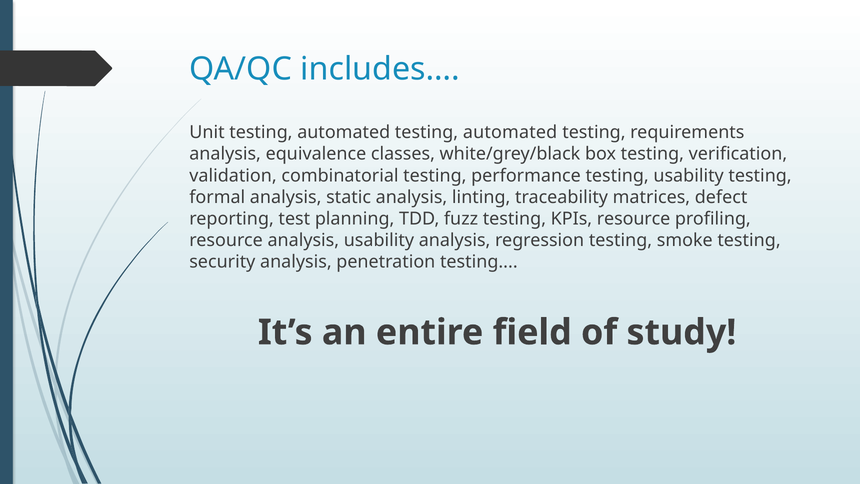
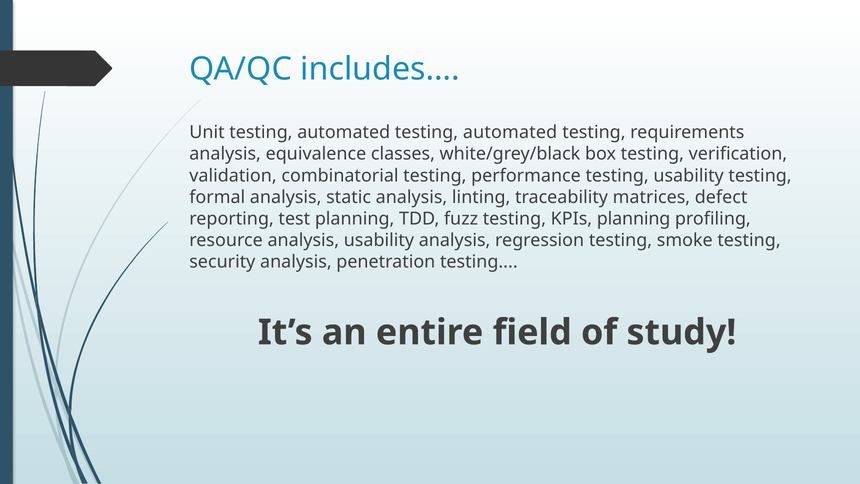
KPIs resource: resource -> planning (634, 219)
